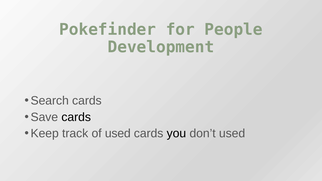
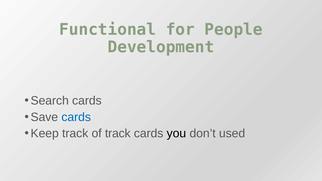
Pokefinder: Pokefinder -> Functional (108, 30)
cards colour: black -> blue (76, 117)
of used: used -> track (118, 134)
